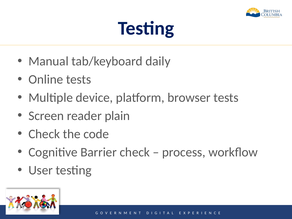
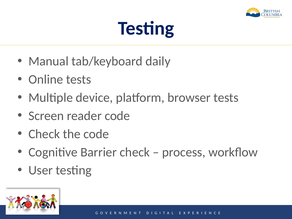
reader plain: plain -> code (117, 116)
